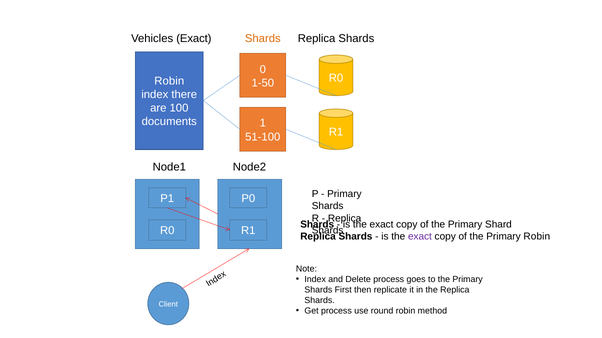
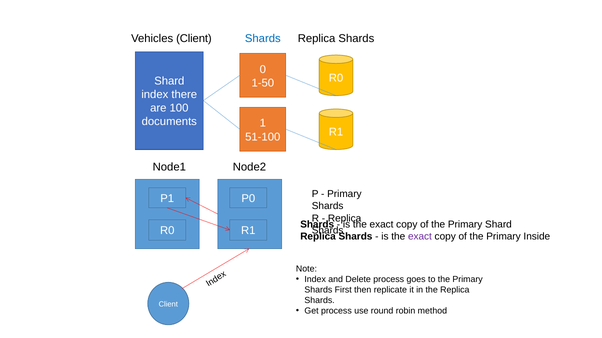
Vehicles Exact: Exact -> Client (194, 38)
Shards colour: orange -> blue (263, 38)
Robin: Robin -> Shard (169, 81)
Primary Robin: Robin -> Inside (537, 237)
